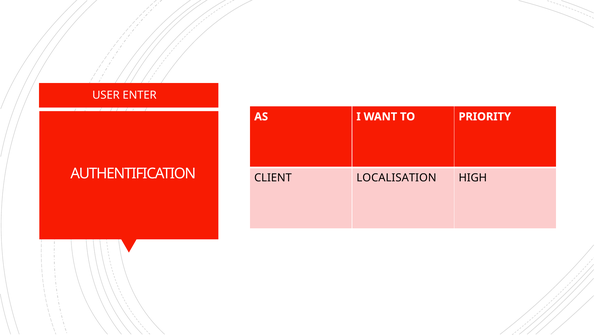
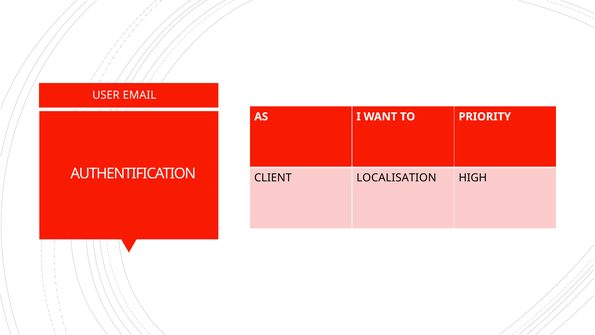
ENTER: ENTER -> EMAIL (140, 95)
